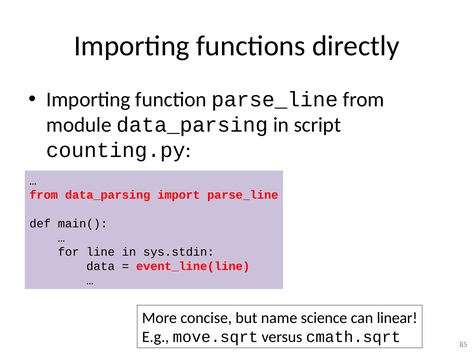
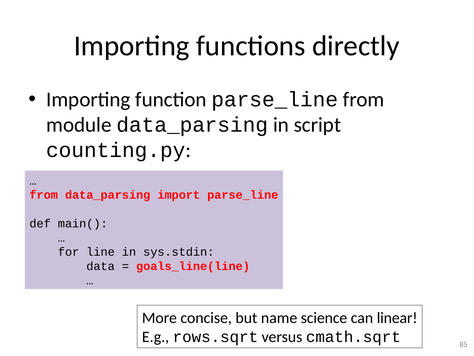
event_line(line: event_line(line -> goals_line(line (193, 266)
move.sqrt: move.sqrt -> rows.sqrt (215, 337)
